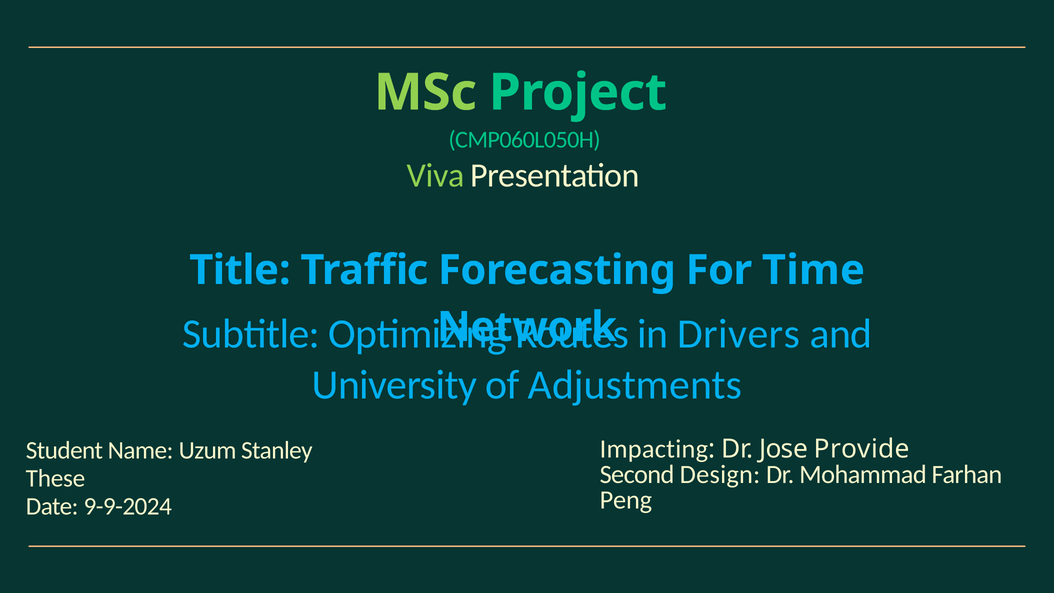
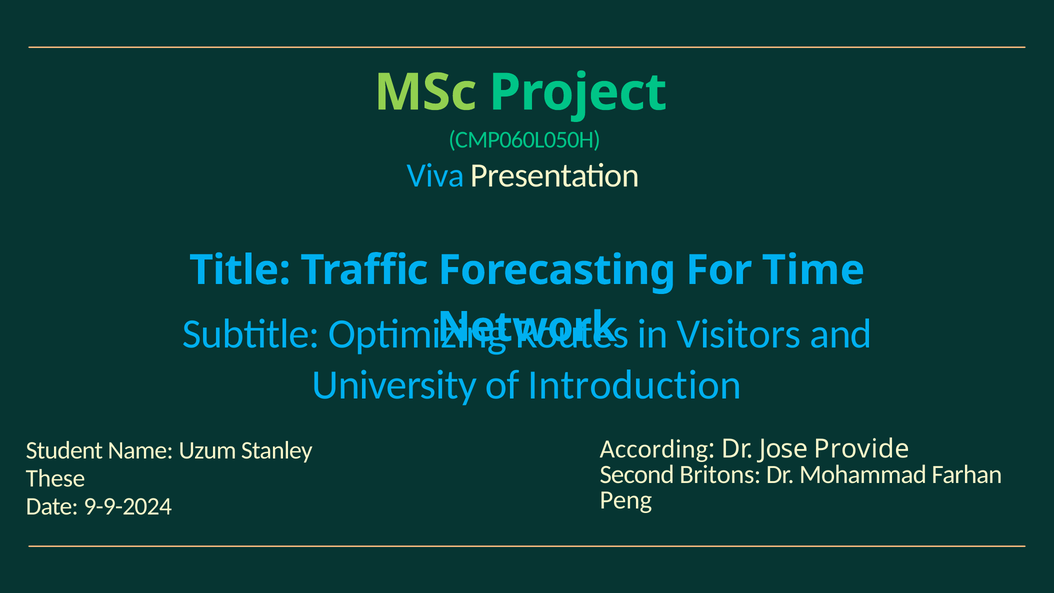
Viva colour: light green -> light blue (436, 175)
Drivers: Drivers -> Visitors (739, 334)
Adjustments: Adjustments -> Introduction (635, 385)
Impacting: Impacting -> According (654, 449)
Design: Design -> Britons (720, 474)
